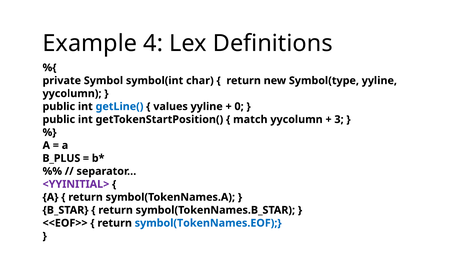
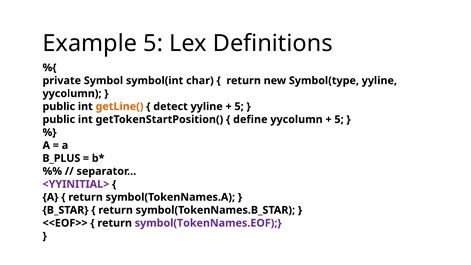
Example 4: 4 -> 5 (153, 43)
getLine( colour: blue -> orange (120, 106)
values: values -> detect (171, 106)
0: 0 -> 5 (239, 106)
match: match -> define (250, 119)
3: 3 -> 5 (339, 119)
symbol(TokenNames.EOF colour: blue -> purple (208, 223)
